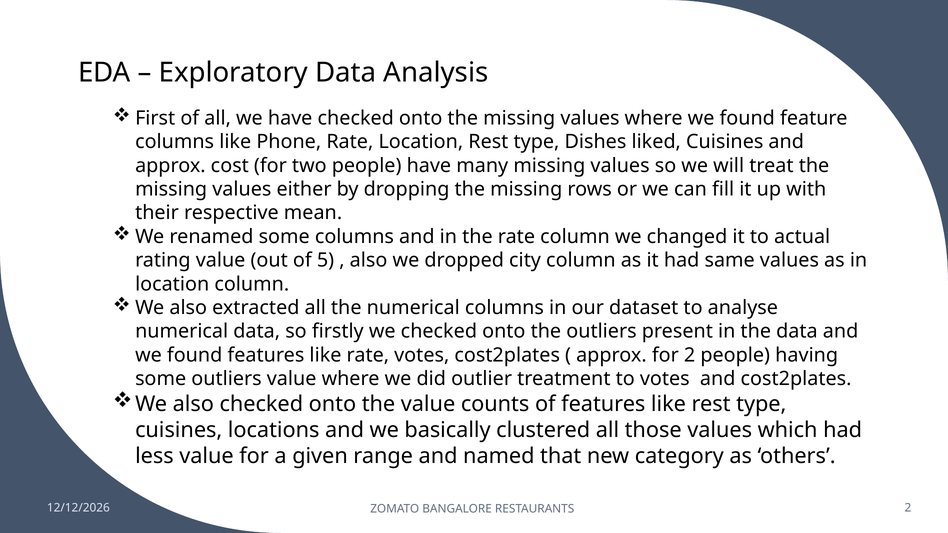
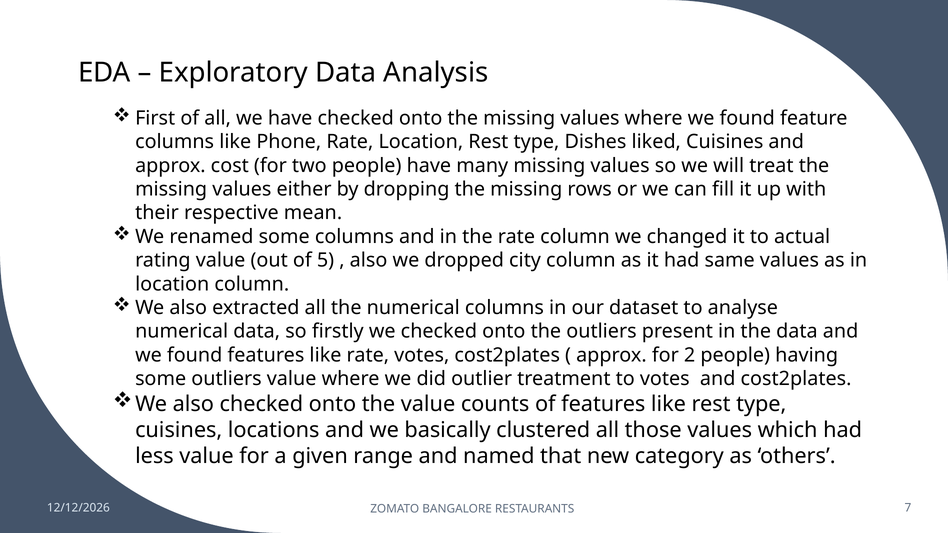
2: 2 -> 7 (908, 508)
